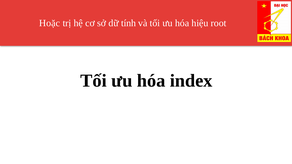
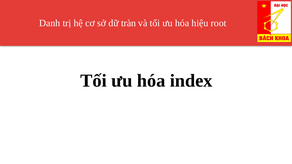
Hoặc: Hoặc -> Danh (50, 23)
tính: tính -> tràn (128, 23)
